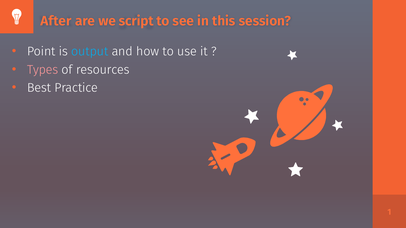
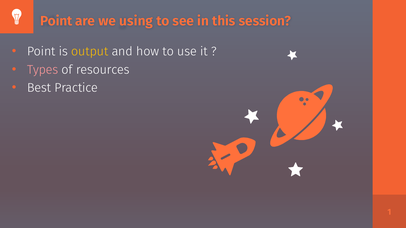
After: After -> Point (56, 21)
script: script -> using (136, 21)
output colour: light blue -> yellow (90, 51)
